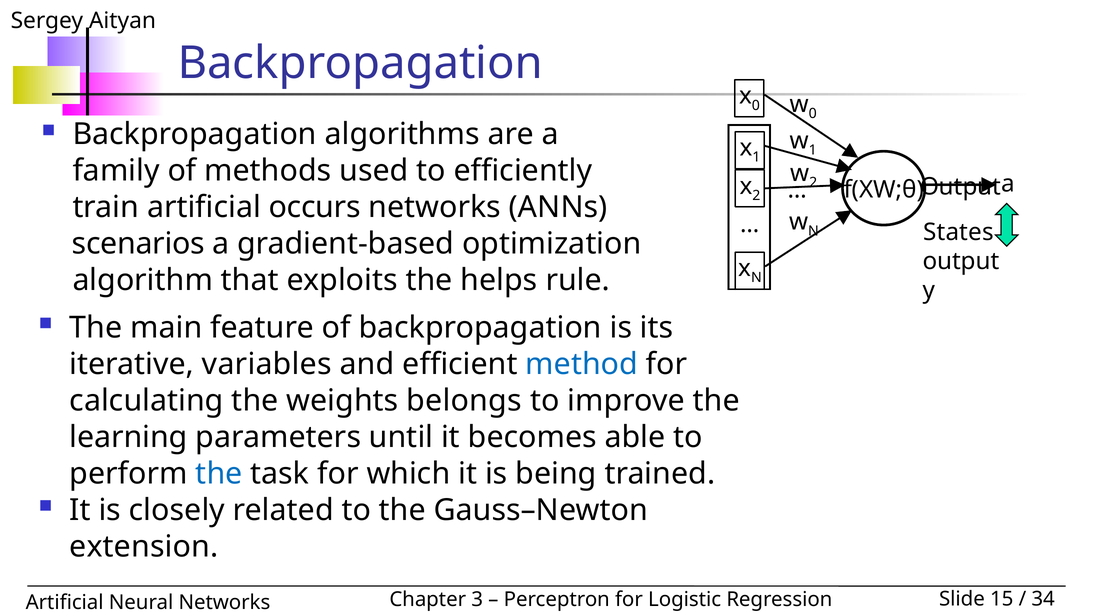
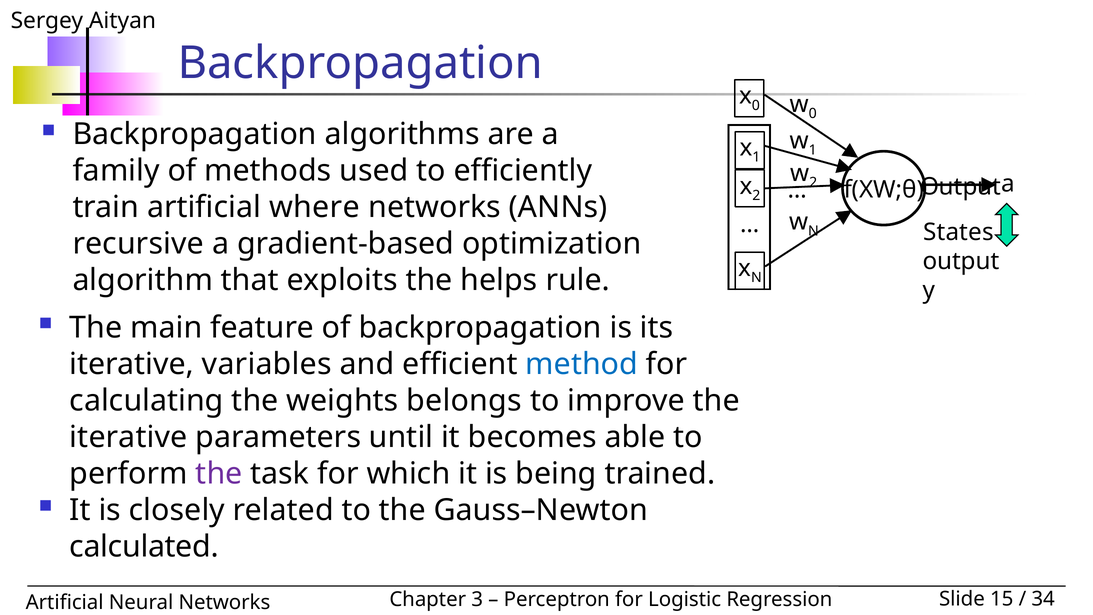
occurs: occurs -> where (314, 207)
scenarios: scenarios -> recursive (138, 244)
learning: learning -> iterative (128, 437)
the colour: blue -> purple (219, 473)
extension: extension -> calculated (144, 546)
